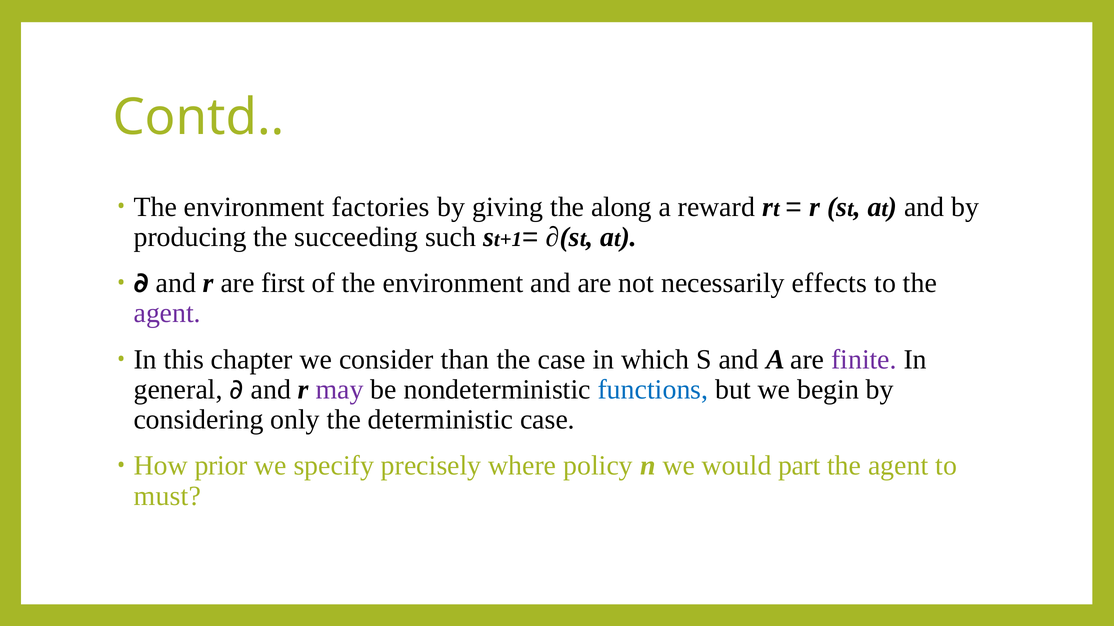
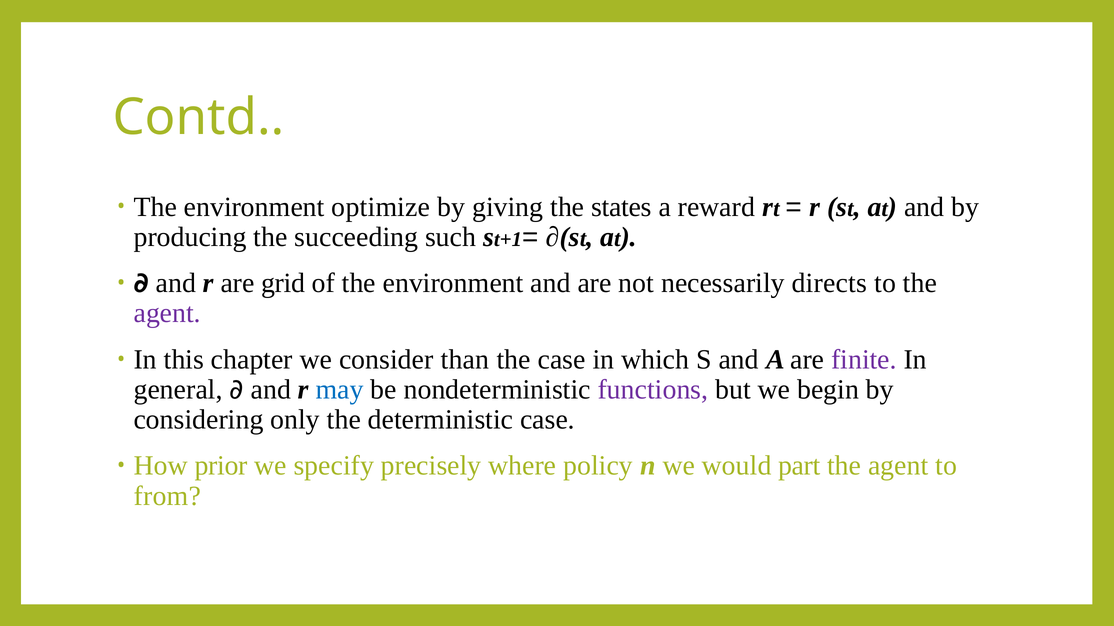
factories: factories -> optimize (381, 207)
along: along -> states (622, 207)
first: first -> grid (283, 283)
effects: effects -> directs (829, 283)
may colour: purple -> blue (340, 390)
functions colour: blue -> purple (653, 390)
must: must -> from (167, 496)
